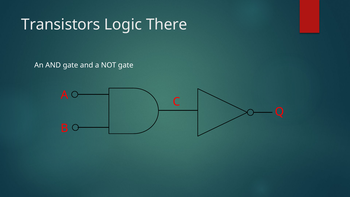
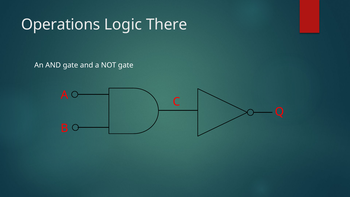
Transistors: Transistors -> Operations (61, 25)
